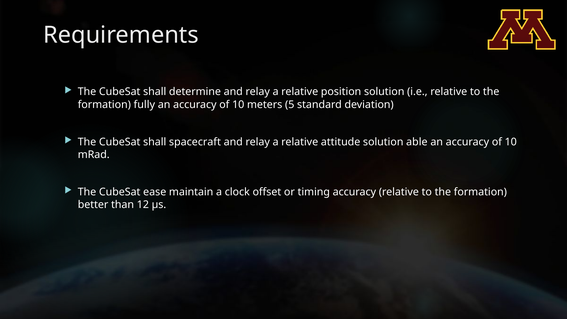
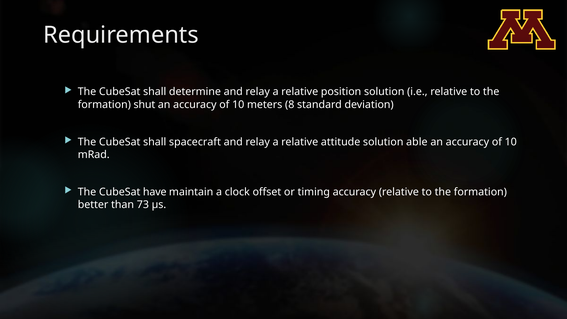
fully: fully -> shut (144, 104)
5: 5 -> 8 (290, 104)
ease: ease -> have (155, 192)
12: 12 -> 73 (143, 205)
